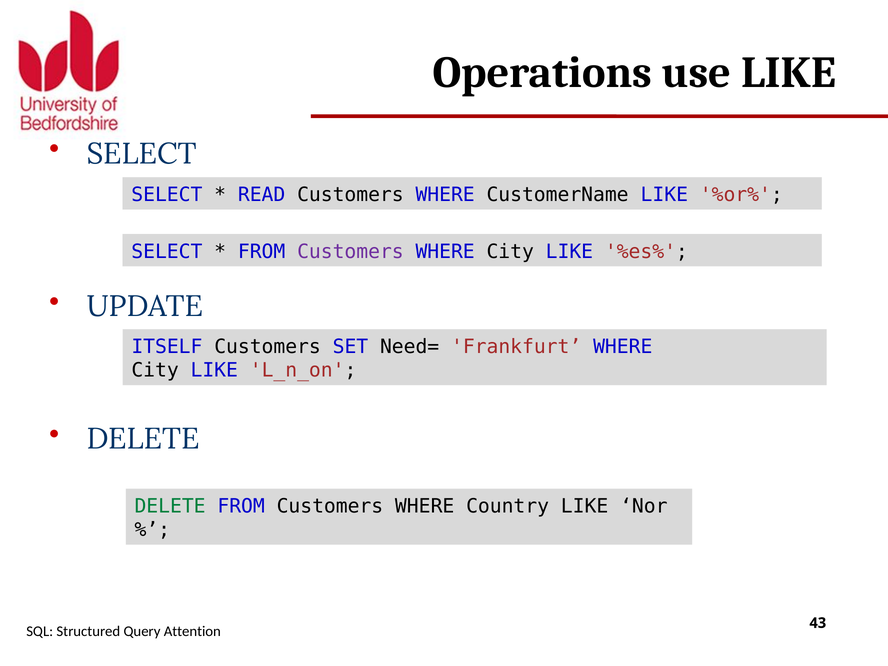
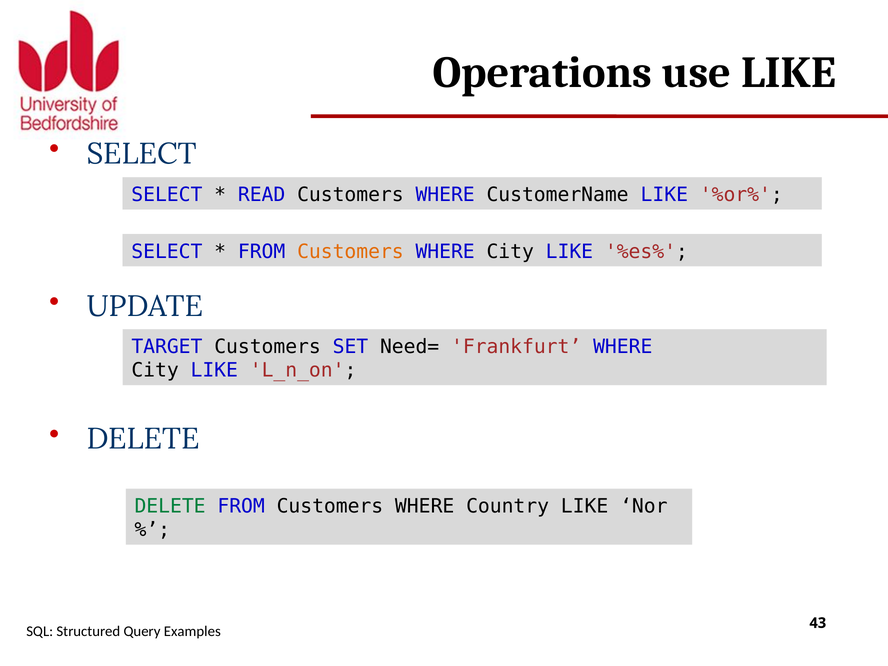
Customers colour: purple -> orange (350, 252)
ITSELF: ITSELF -> TARGET (167, 347)
Attention: Attention -> Examples (192, 631)
